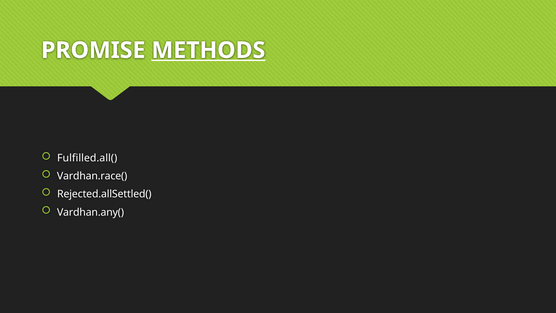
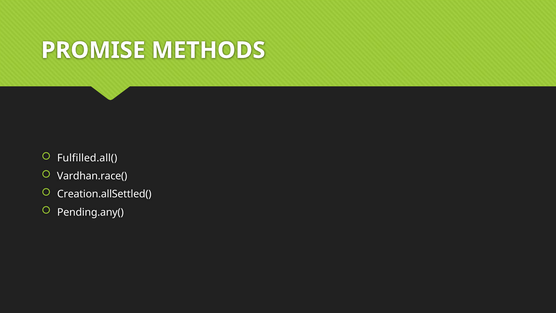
METHODS underline: present -> none (208, 50)
Rejected.allSettled(: Rejected.allSettled( -> Creation.allSettled( (104, 194)
Vardhan.any(: Vardhan.any( -> Pending.any( (90, 212)
